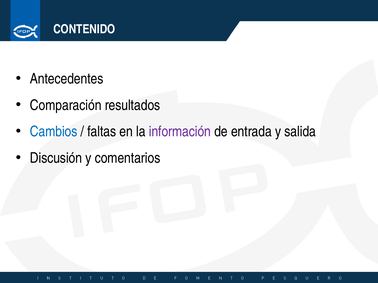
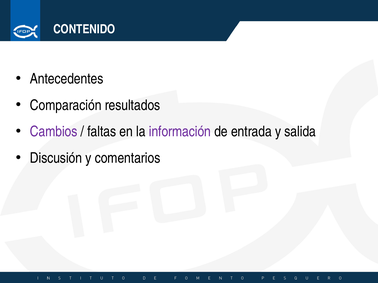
Cambios colour: blue -> purple (54, 132)
